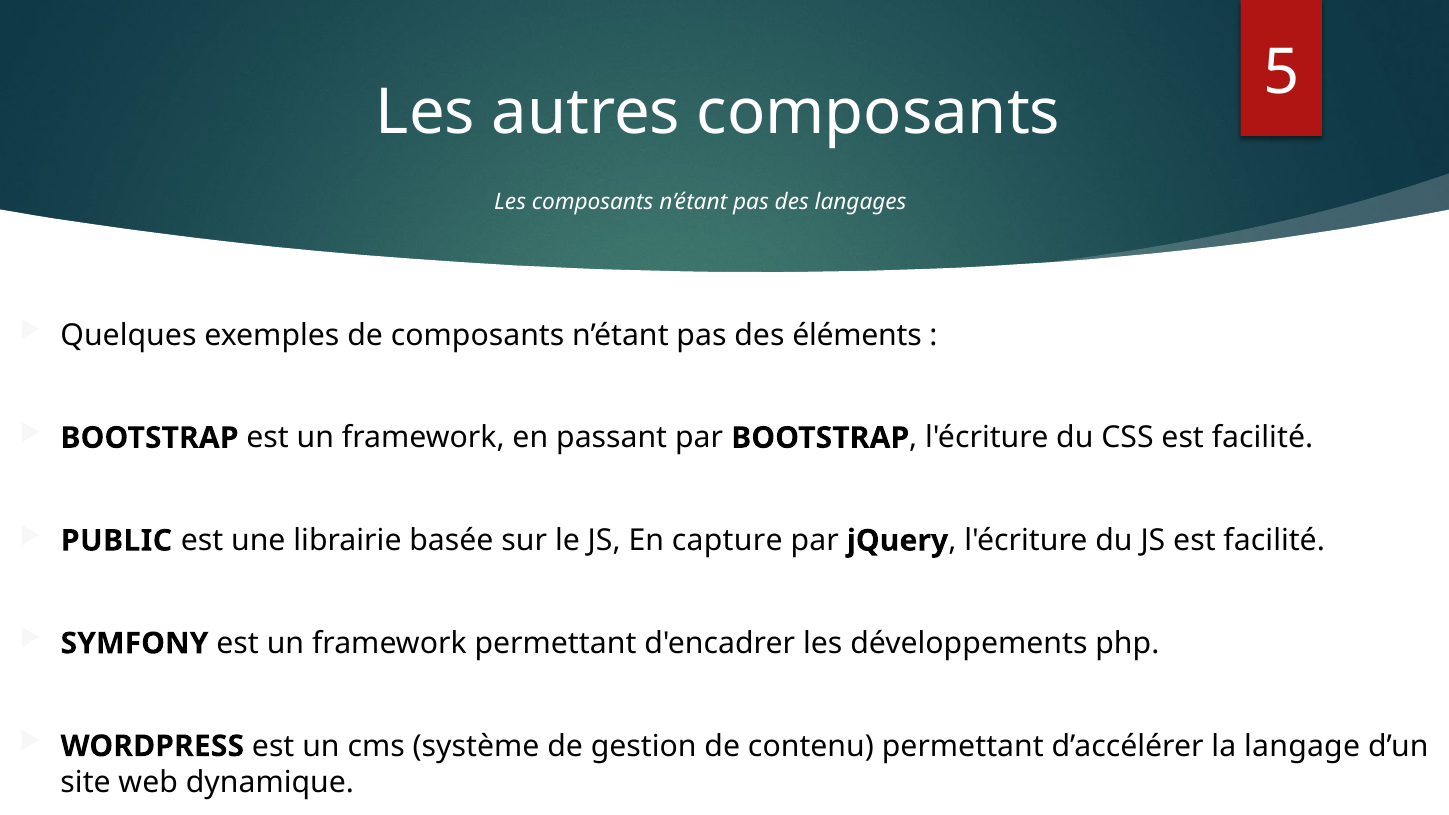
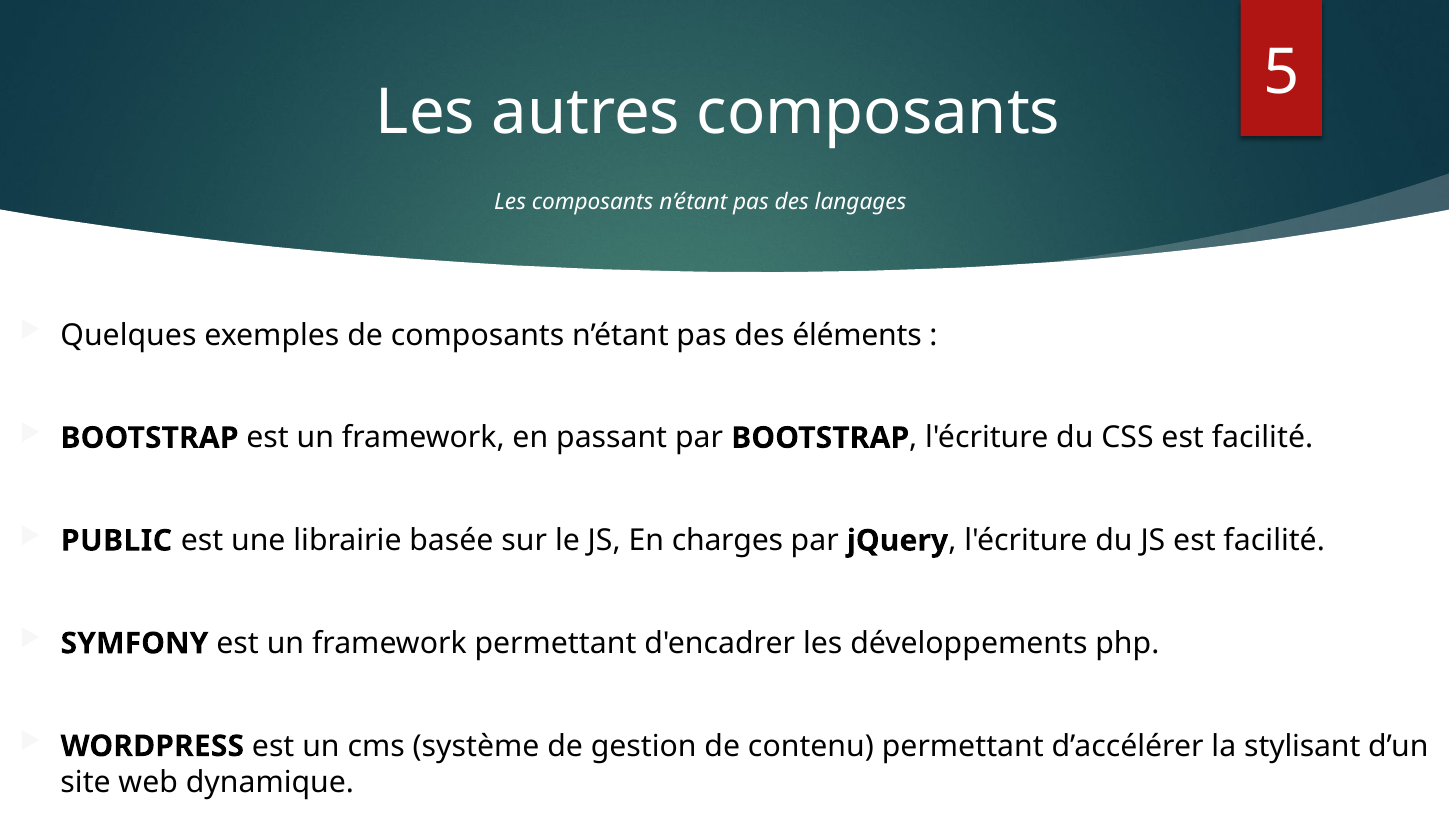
capture: capture -> charges (727, 541)
langage: langage -> stylisant (1302, 746)
